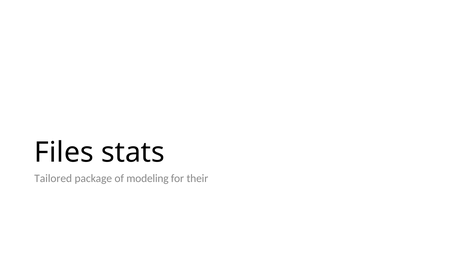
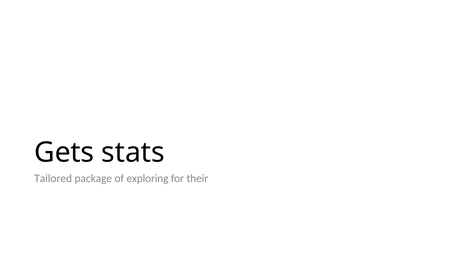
Files: Files -> Gets (64, 152)
modeling: modeling -> exploring (148, 178)
